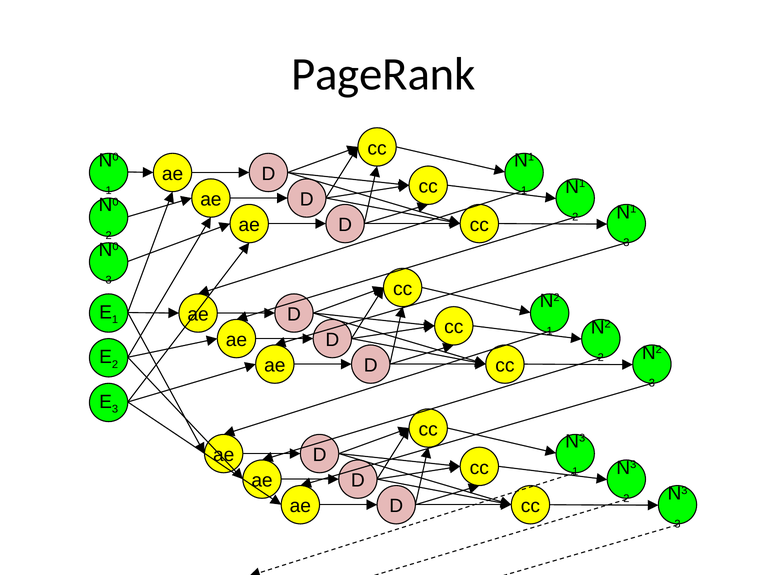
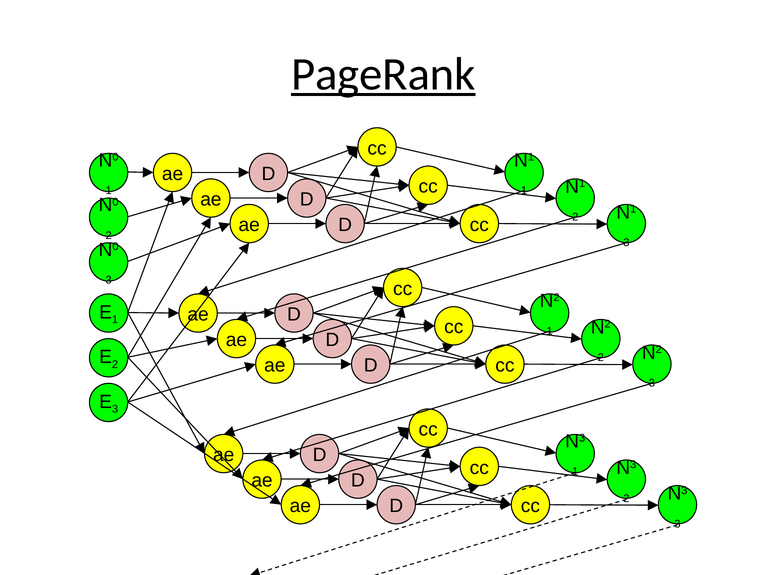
PageRank underline: none -> present (383, 74)
